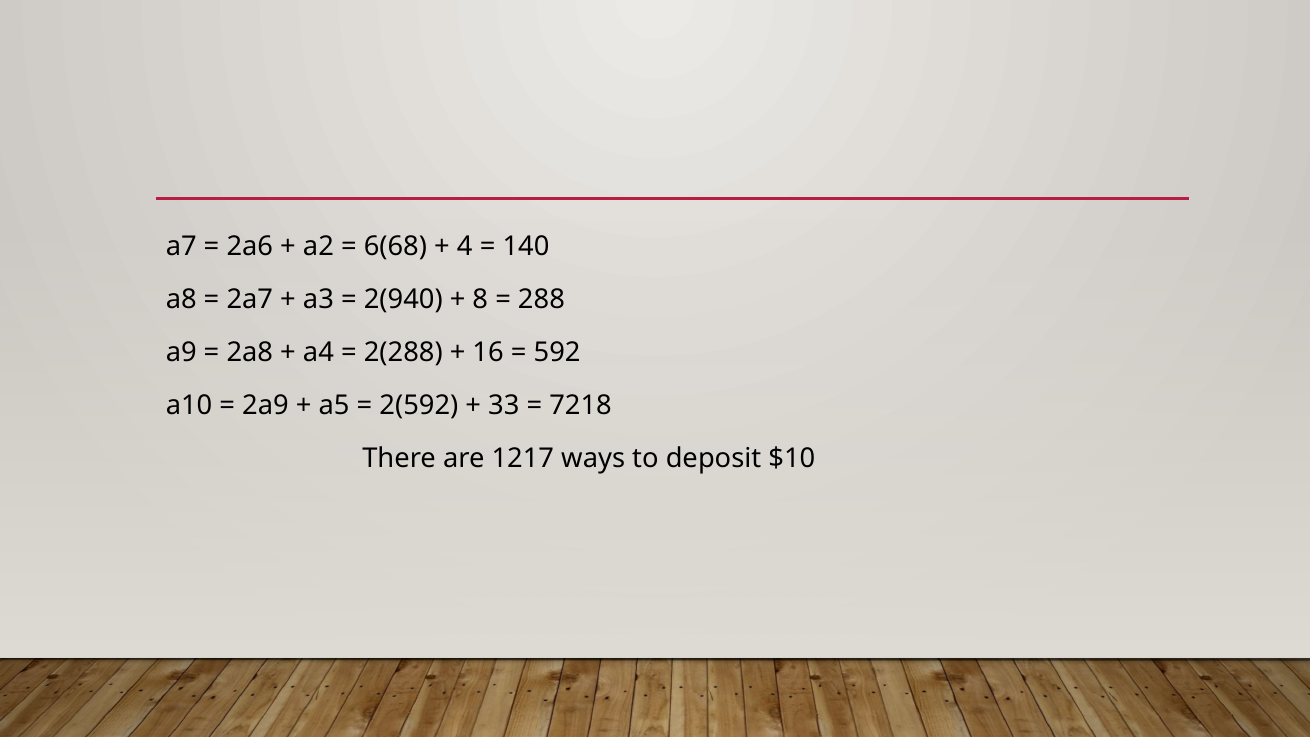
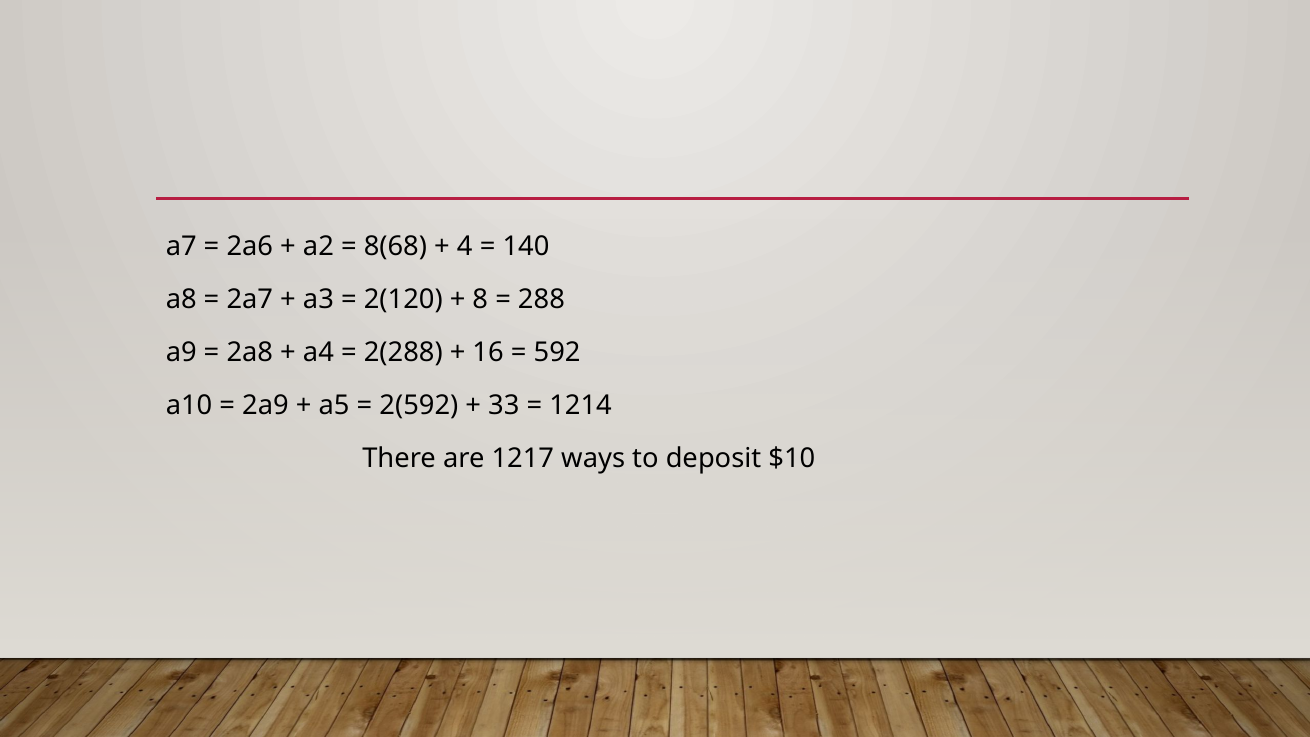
6(68: 6(68 -> 8(68 (395, 246)
2(940: 2(940 -> 2(120 (403, 299)
7218: 7218 -> 1214 (581, 405)
